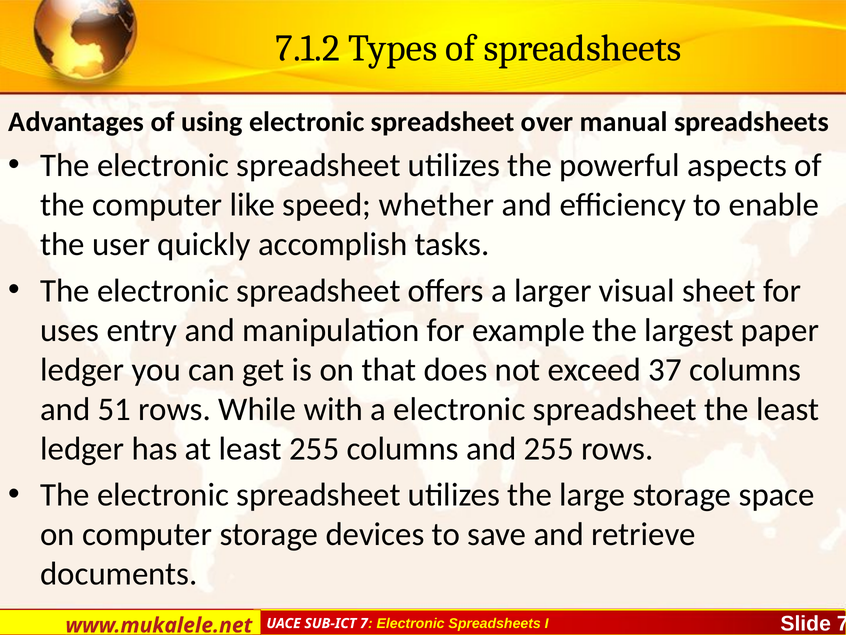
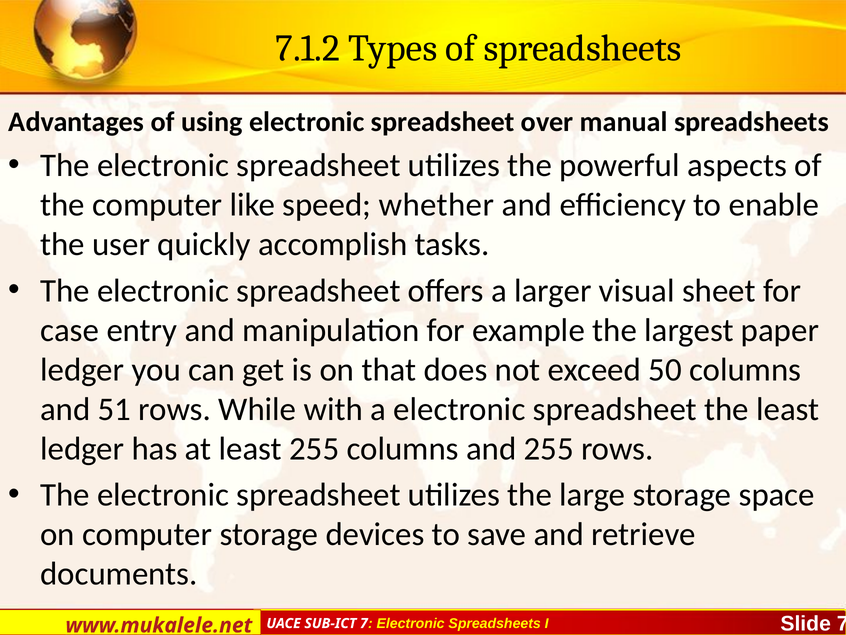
uses: uses -> case (70, 330)
37: 37 -> 50 (665, 370)
